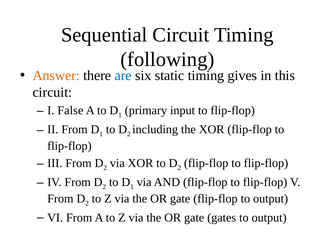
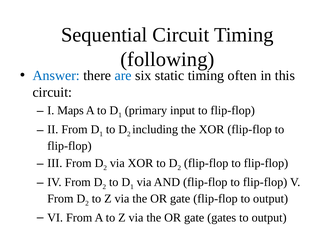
Answer colour: orange -> blue (56, 76)
gives: gives -> often (242, 76)
False: False -> Maps (70, 111)
